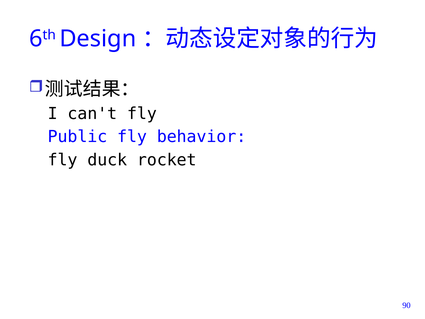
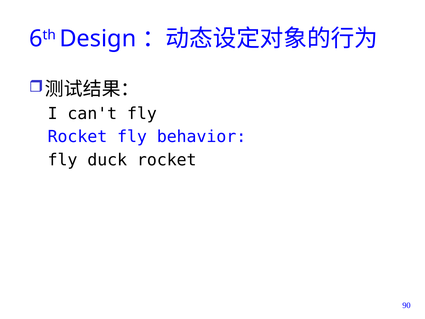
Public: Public -> Rocket (77, 137)
